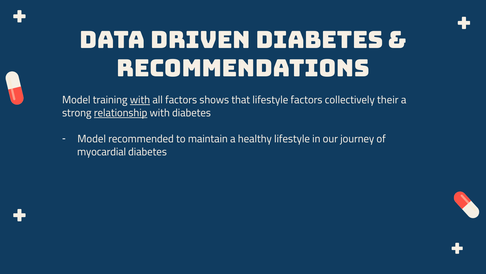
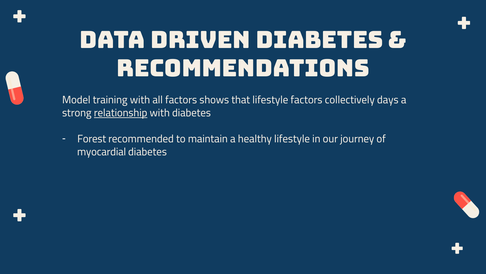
with underline: present -> none (140, 100)
their: their -> days (388, 100)
Model: Model -> Forest (92, 139)
